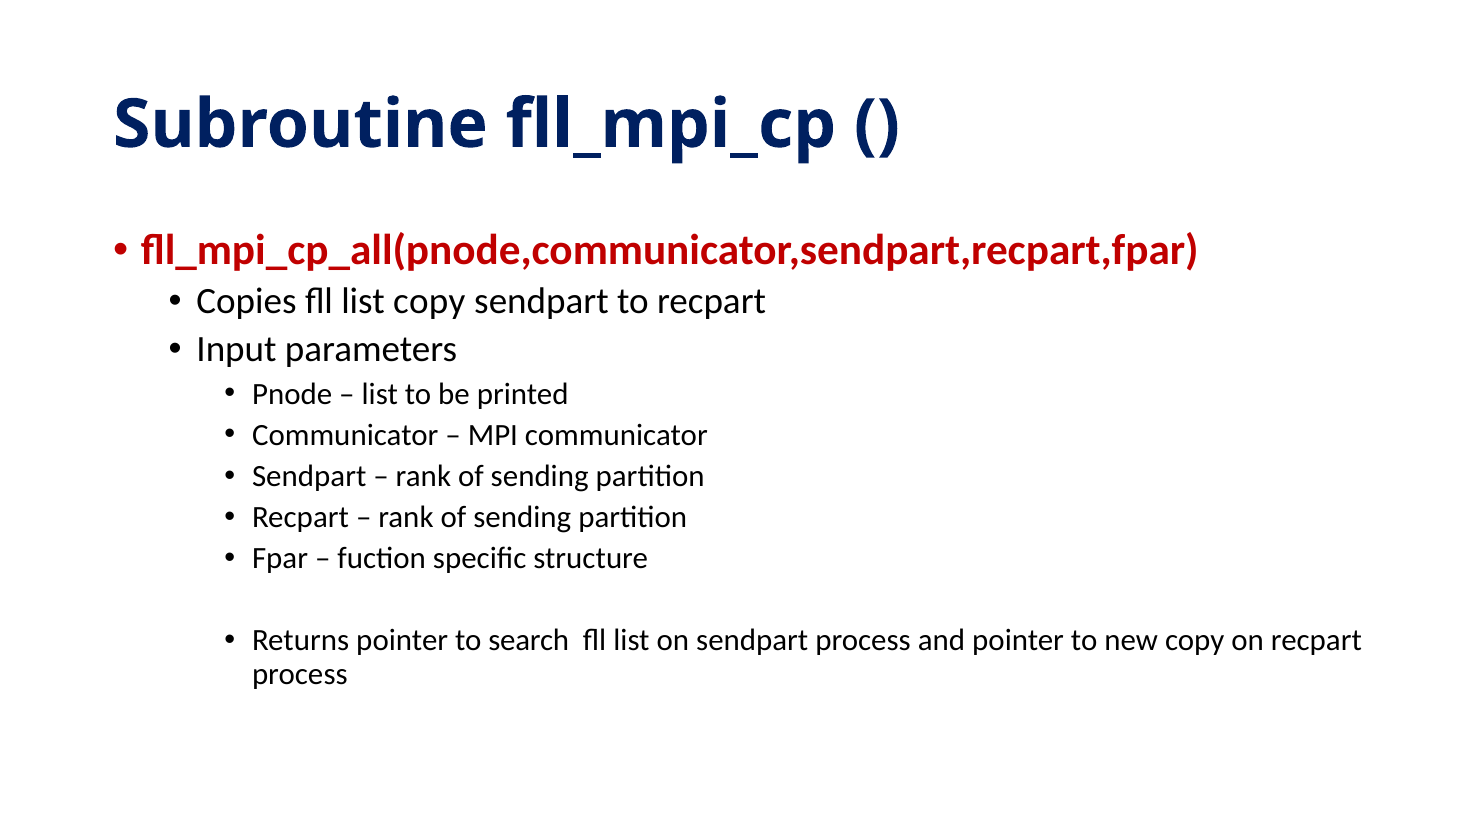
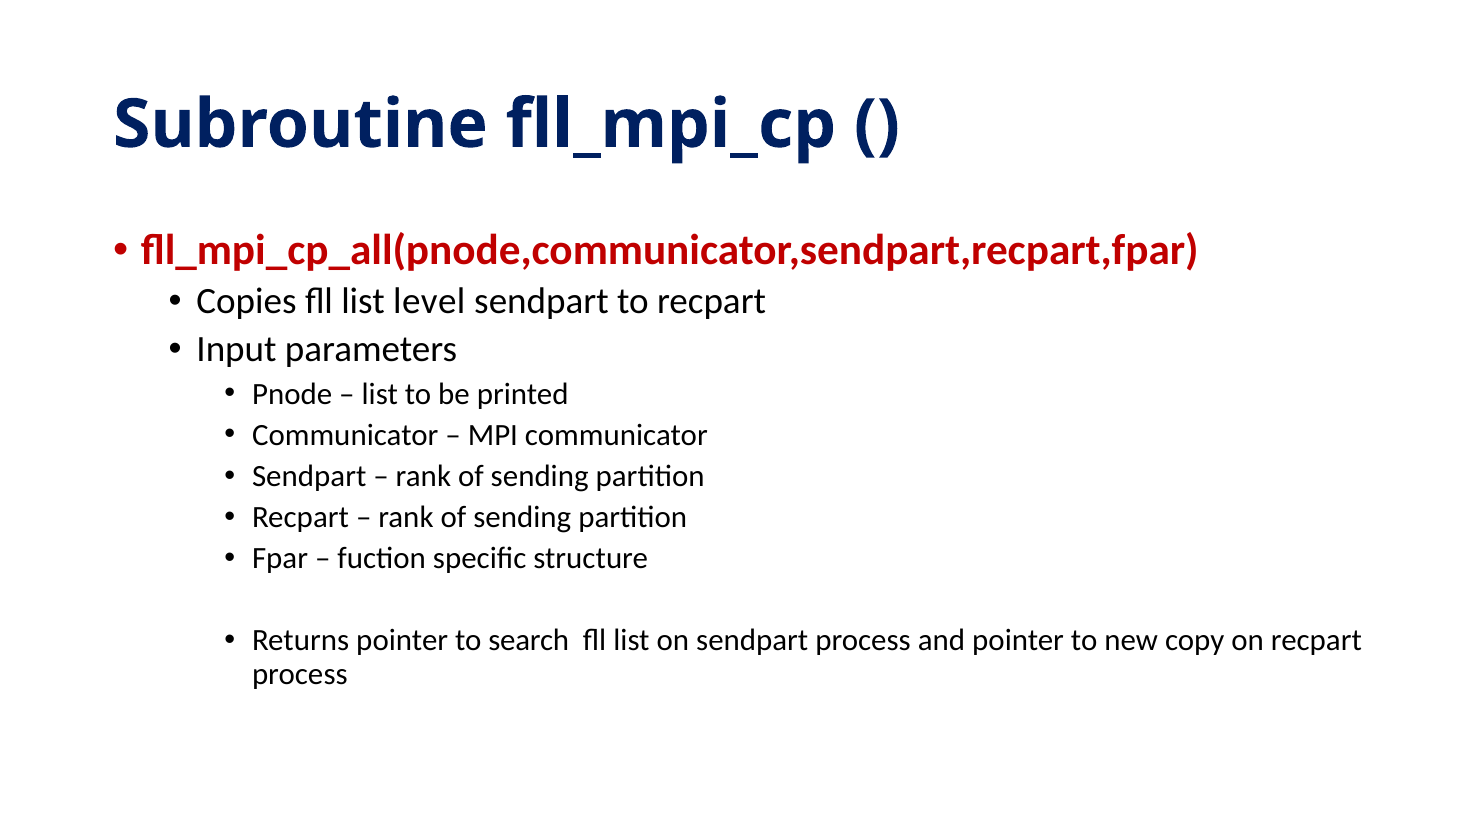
list copy: copy -> level (429, 302)
